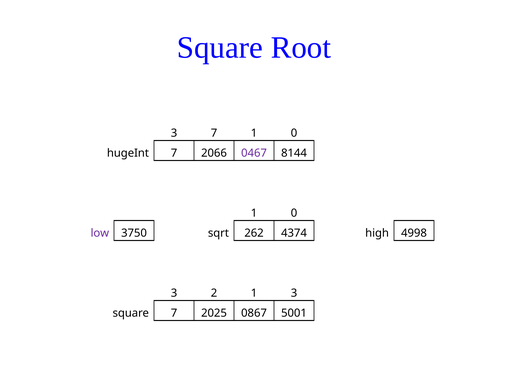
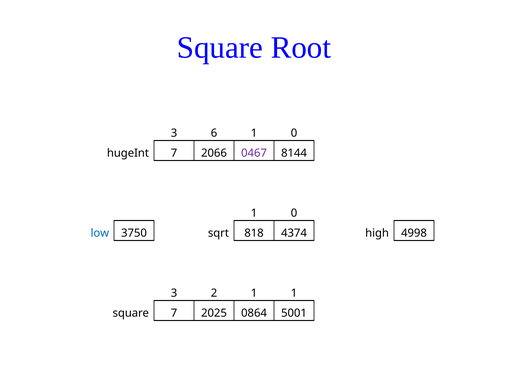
3 7: 7 -> 6 (214, 133)
low colour: purple -> blue (100, 233)
262: 262 -> 818 (254, 233)
1 3: 3 -> 1 (294, 293)
0867: 0867 -> 0864 (254, 313)
